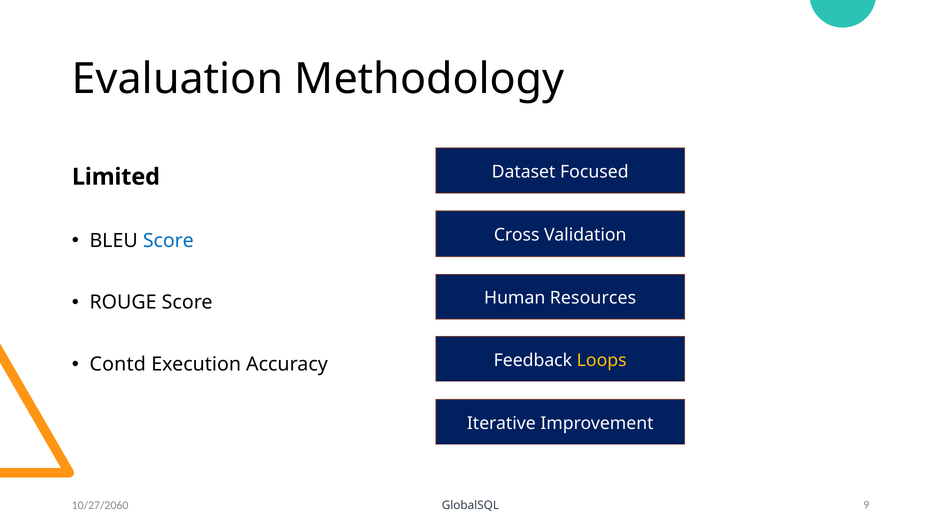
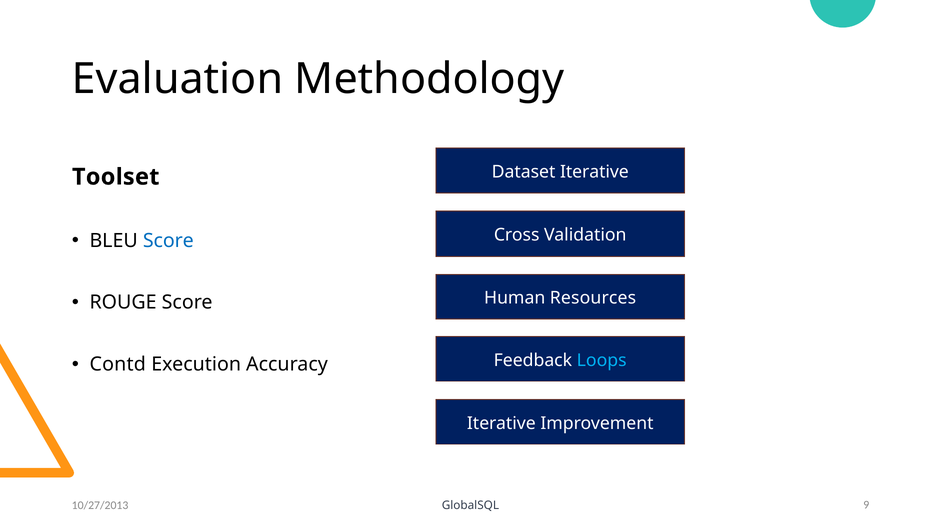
Dataset Focused: Focused -> Iterative (594, 172)
Limited: Limited -> Toolset (116, 177)
Loops colour: yellow -> light blue (602, 360)
10/27/2060: 10/27/2060 -> 10/27/2013 (100, 505)
